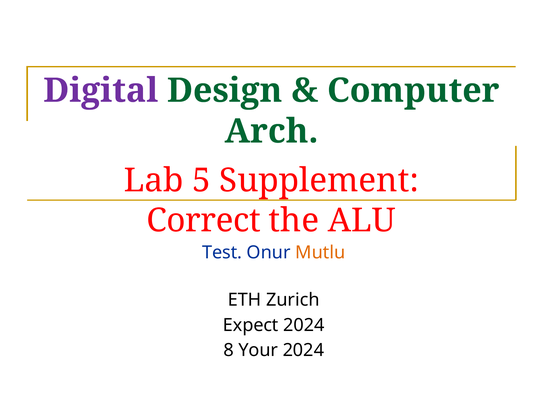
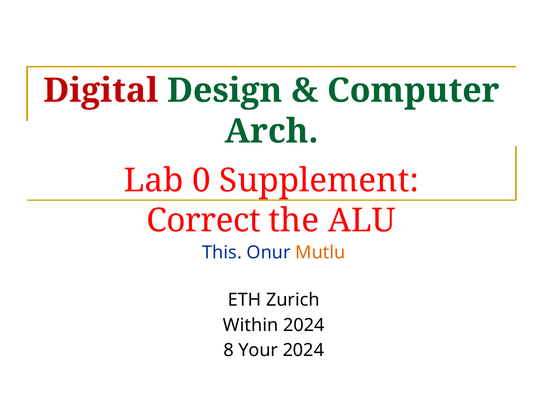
Digital colour: purple -> red (101, 91)
5: 5 -> 0 (201, 181)
Test: Test -> This (222, 253)
Expect: Expect -> Within (251, 325)
